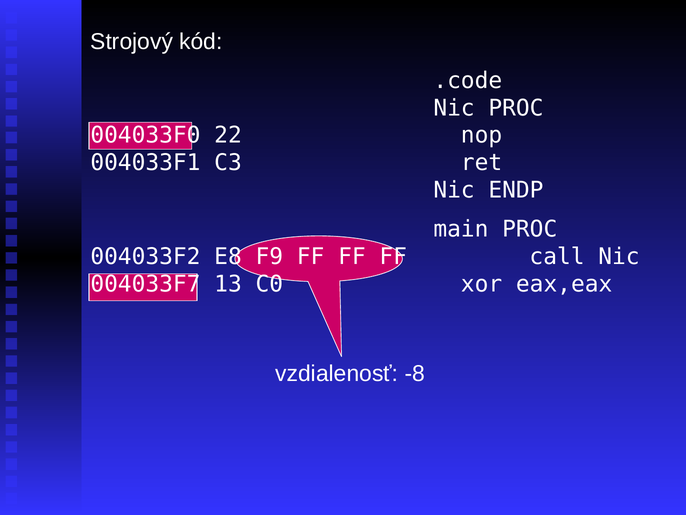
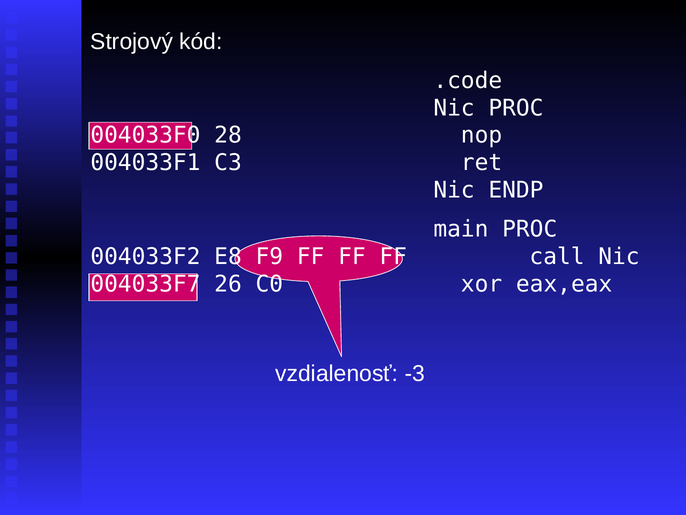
22: 22 -> 28 (228, 135)
13: 13 -> 26 (228, 284)
-8: -8 -> -3 (415, 373)
